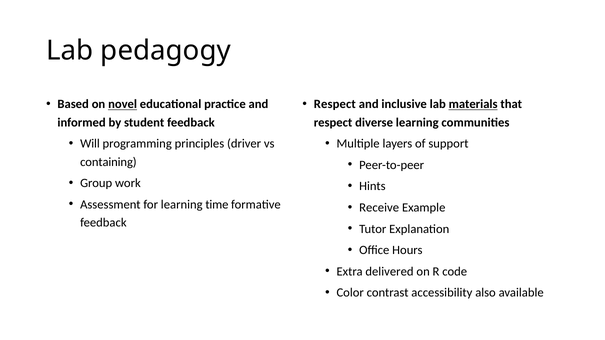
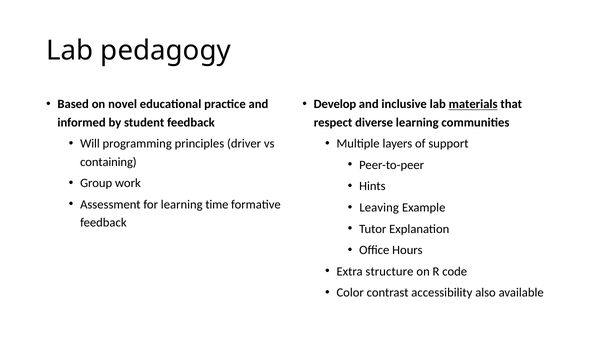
novel underline: present -> none (123, 104)
Respect: Respect -> Develop (335, 104)
Receive: Receive -> Leaving (379, 208)
delivered: delivered -> structure (389, 272)
